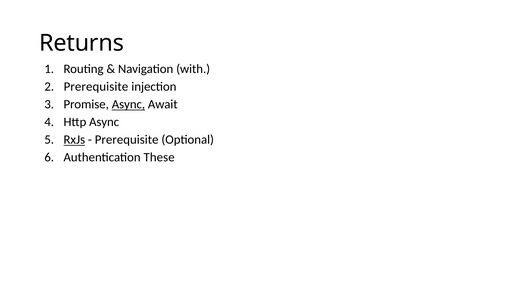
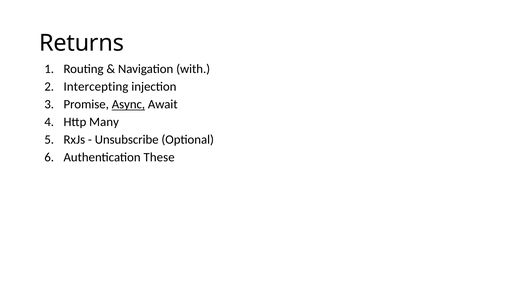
Prerequisite: Prerequisite -> Intercepting (96, 87)
Http Async: Async -> Many (104, 122)
RxJs underline: present -> none (74, 140)
Prerequisite: Prerequisite -> Unsubscribe (127, 140)
